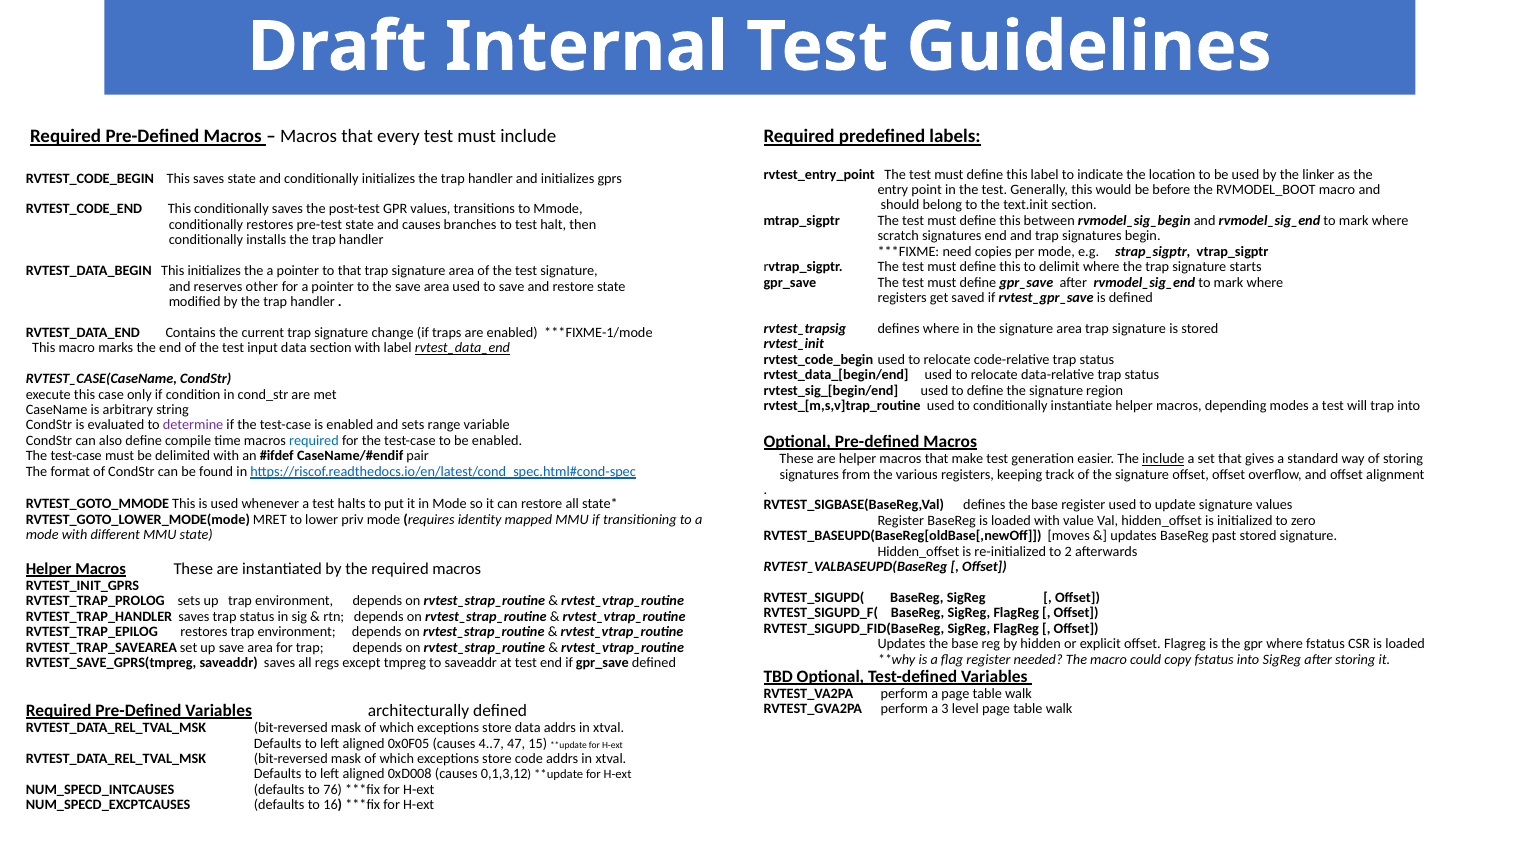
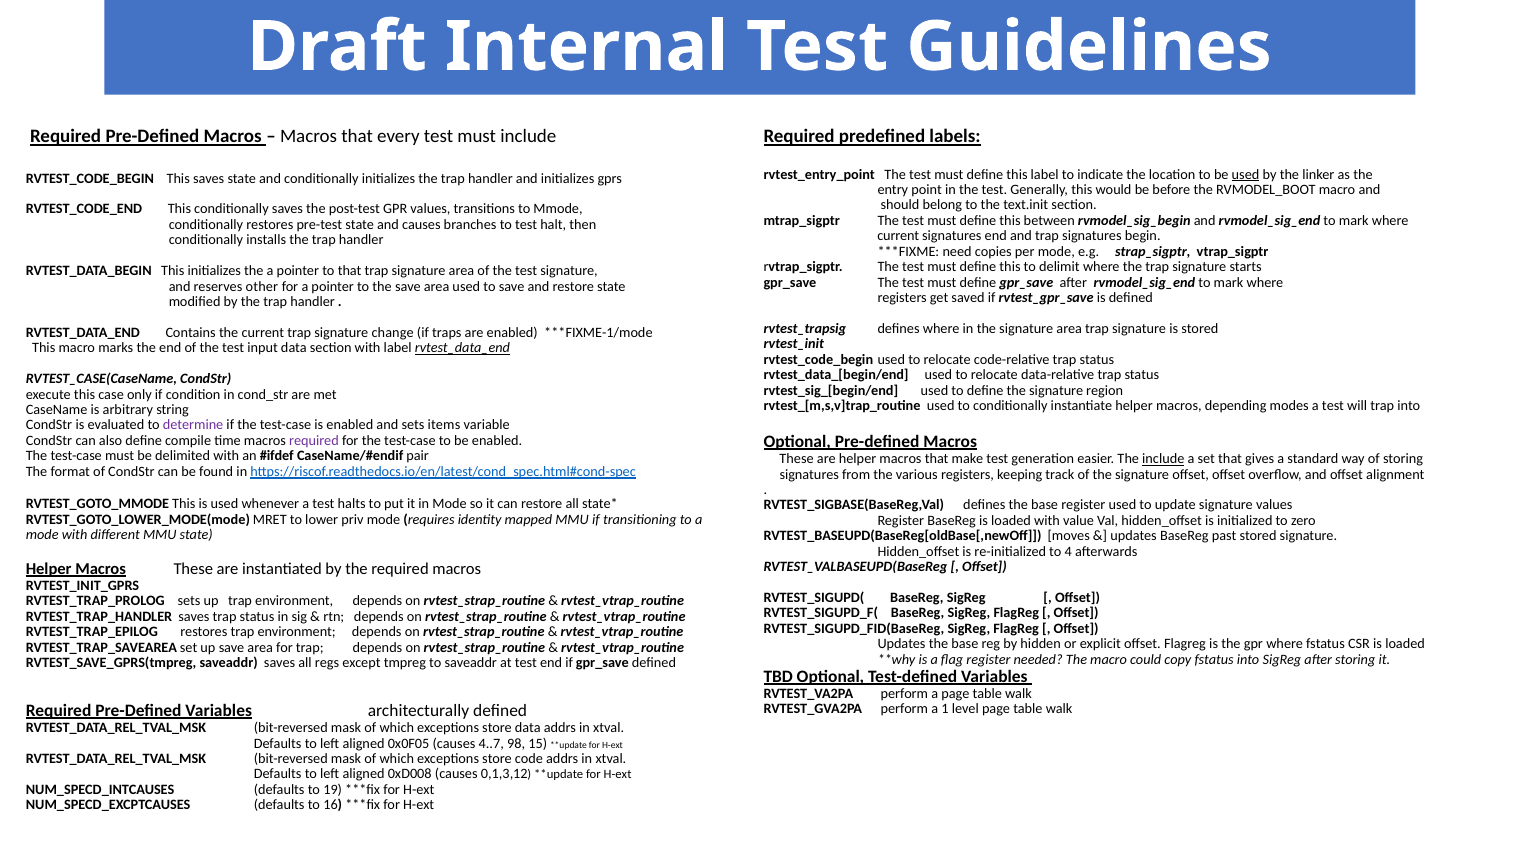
used underline: none -> present (1246, 174)
scratch: scratch -> current (898, 236)
range: range -> items (444, 425)
required colour: blue -> purple (314, 441)
2: 2 -> 4 (1068, 552)
3: 3 -> 1 (945, 709)
47: 47 -> 98 (516, 743)
76: 76 -> 19 (333, 790)
